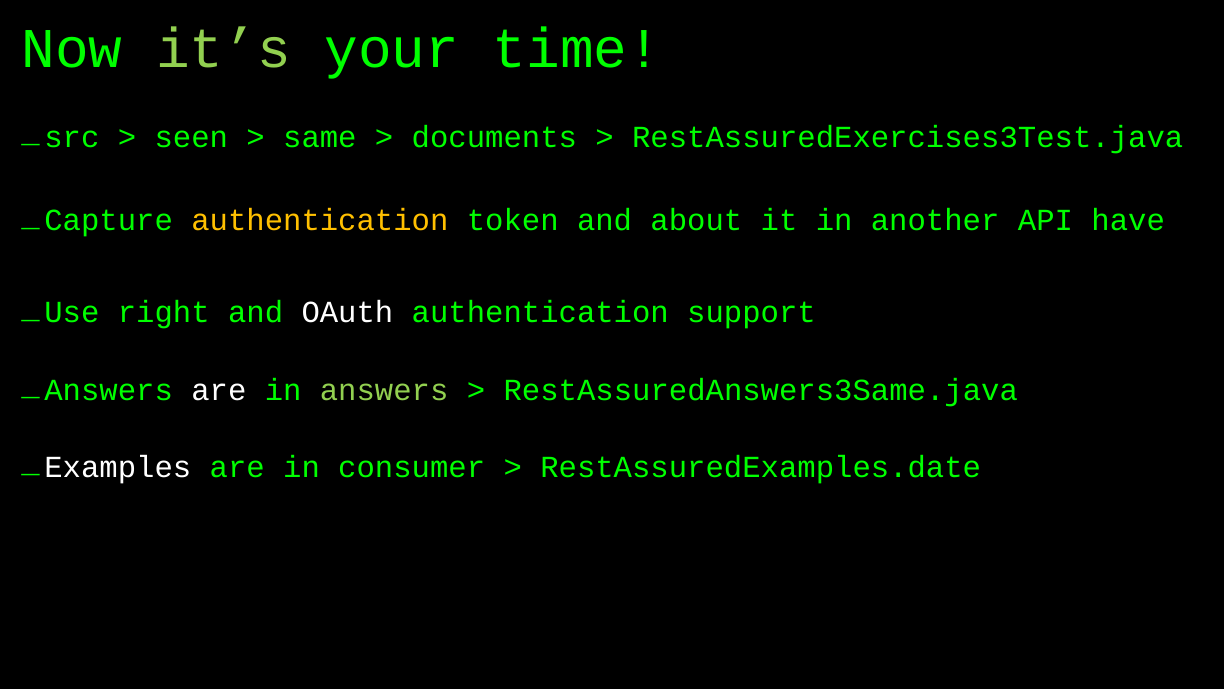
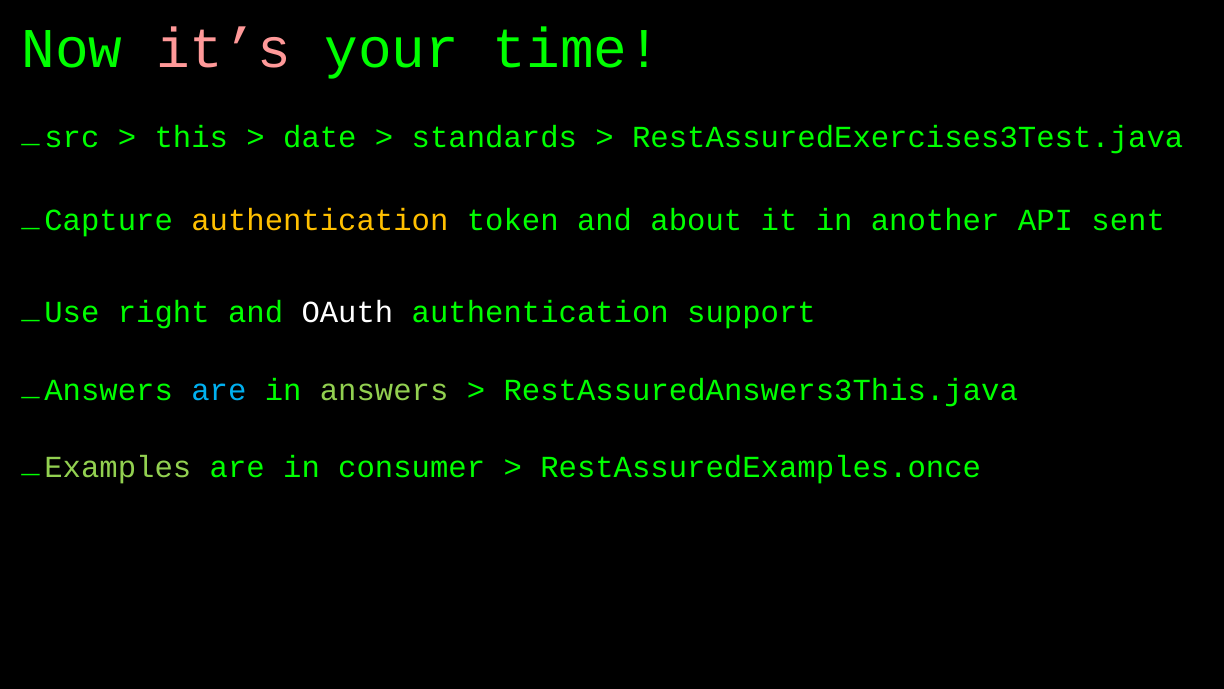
it’s colour: light green -> pink (223, 49)
seen: seen -> this (191, 137)
same: same -> date (320, 137)
documents: documents -> standards (494, 137)
have: have -> sent (1128, 220)
are colour: white -> light blue (219, 390)
RestAssuredAnswers3Same.java: RestAssuredAnswers3Same.java -> RestAssuredAnswers3This.java (761, 390)
Examples colour: white -> light green (118, 467)
RestAssuredExamples.date: RestAssuredExamples.date -> RestAssuredExamples.once (761, 467)
